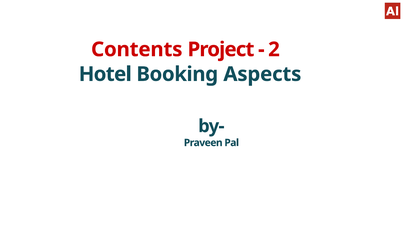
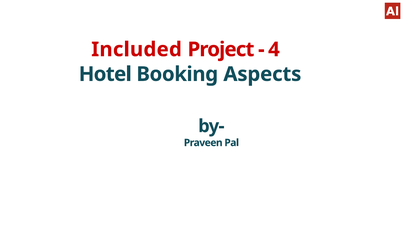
Contents: Contents -> Included (137, 49)
2: 2 -> 4 (274, 49)
